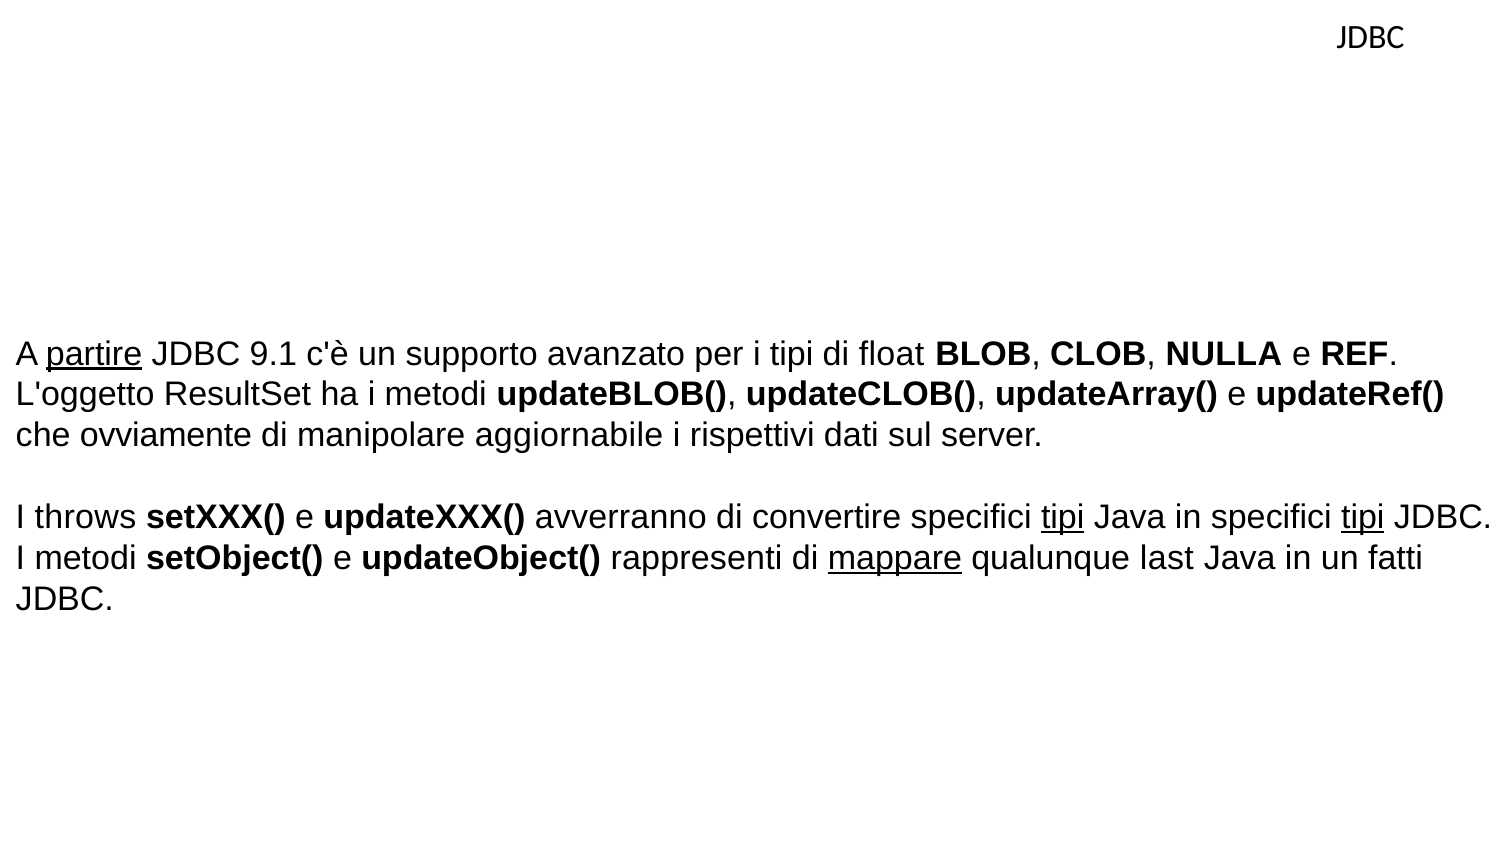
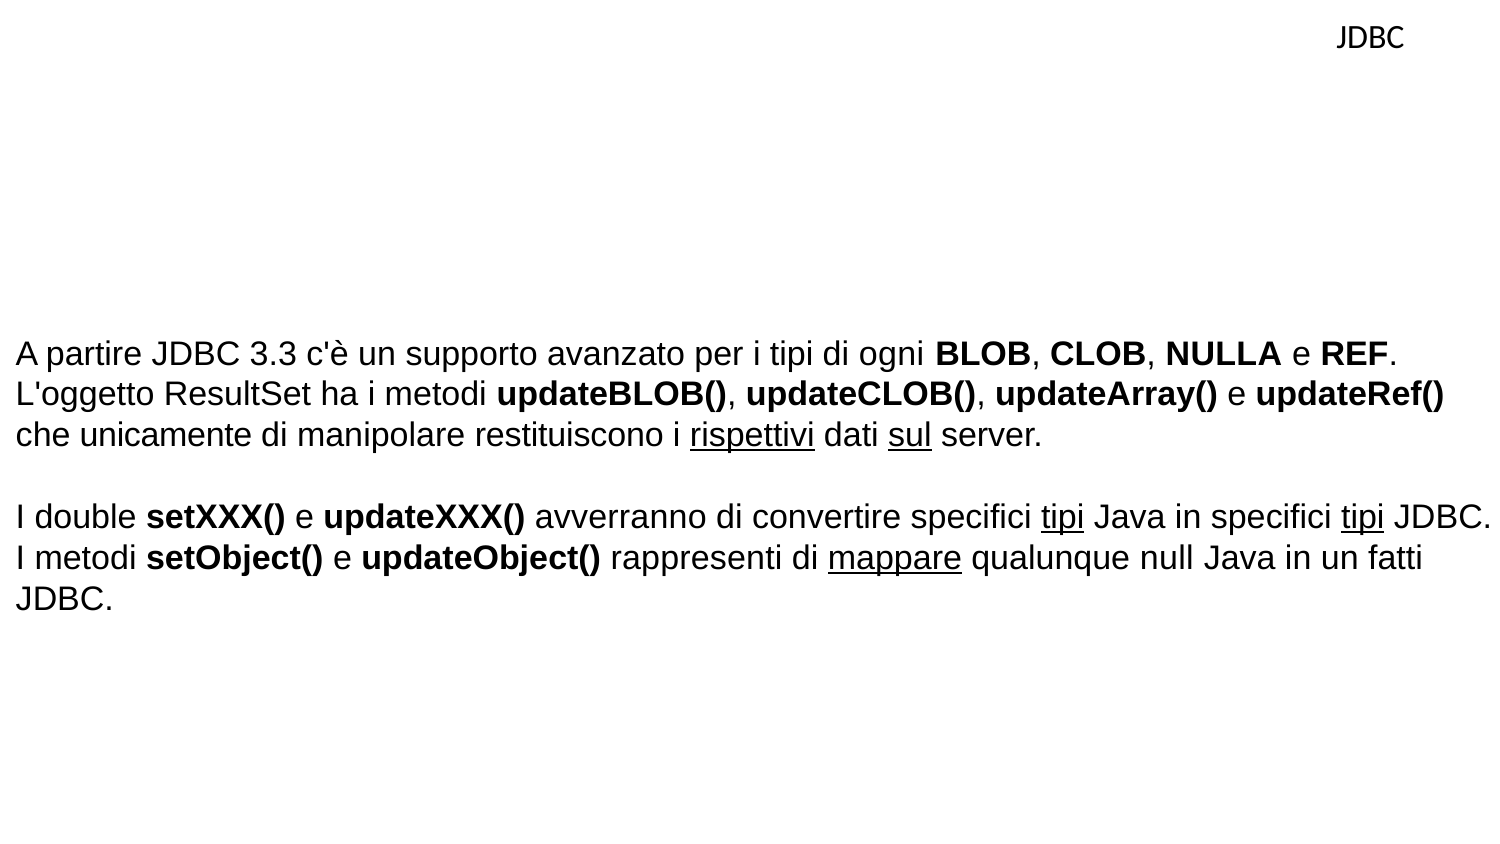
partire underline: present -> none (94, 354)
9.1: 9.1 -> 3.3 (273, 354)
float: float -> ogni (892, 354)
ovviamente: ovviamente -> unicamente (166, 435)
aggiornabile: aggiornabile -> restituiscono (569, 435)
rispettivi underline: none -> present (752, 435)
sul underline: none -> present (910, 435)
throws: throws -> double (86, 517)
last: last -> null (1167, 558)
